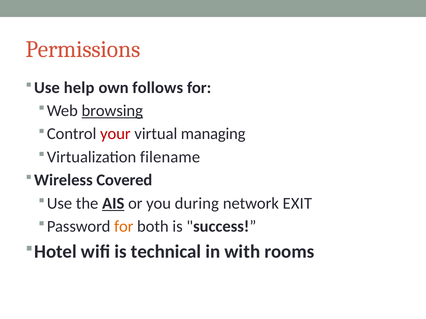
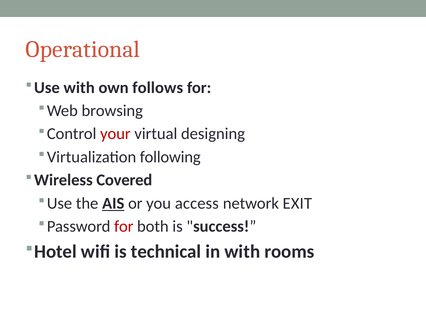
Permissions: Permissions -> Operational (83, 50)
help: help -> with (79, 88)
browsing underline: present -> none (112, 111)
managing: managing -> designing (213, 134)
filename: filename -> following (170, 157)
during: during -> access (197, 204)
for colour: orange -> red (124, 227)
